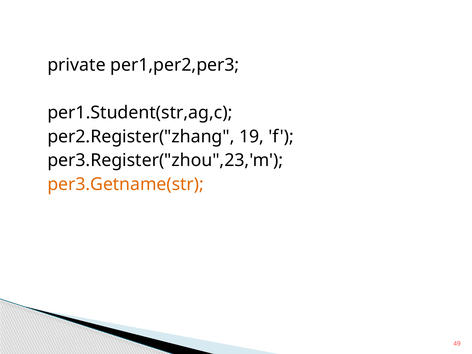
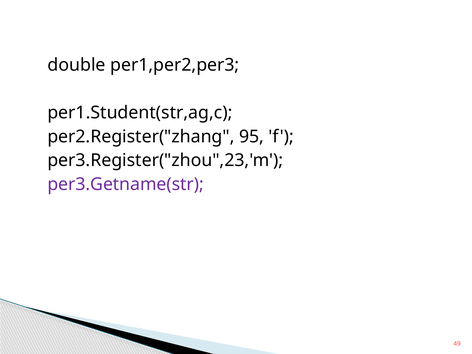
private: private -> double (77, 65)
19: 19 -> 95 (252, 136)
per3.Getname(str colour: orange -> purple (126, 184)
